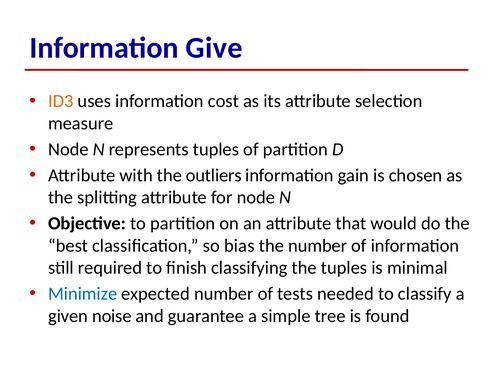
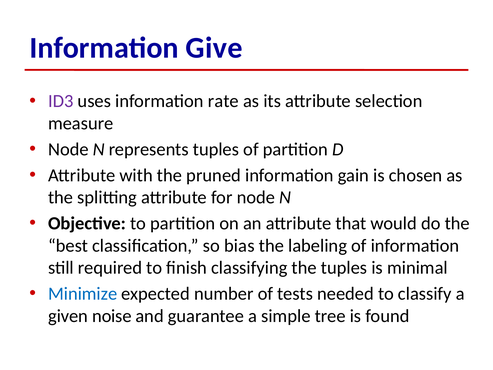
ID3 colour: orange -> purple (61, 101)
cost: cost -> rate (223, 101)
outliers: outliers -> pruned (214, 175)
the number: number -> labeling (318, 245)
